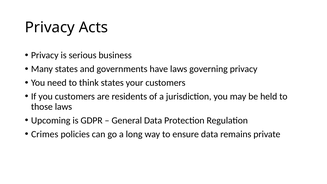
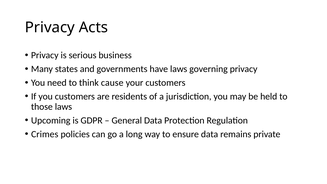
think states: states -> cause (112, 83)
